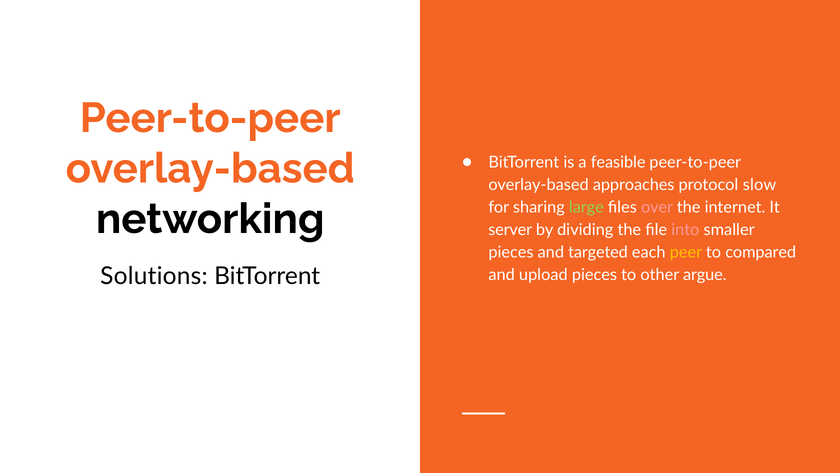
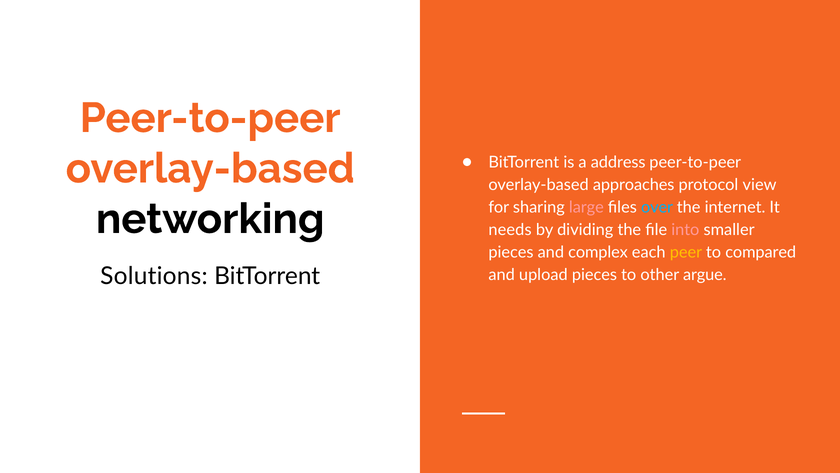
feasible: feasible -> address (618, 162)
slow: slow -> view (760, 184)
large colour: light green -> pink (586, 207)
over colour: pink -> light blue (657, 207)
server: server -> needs (510, 230)
targeted: targeted -> complex (598, 252)
